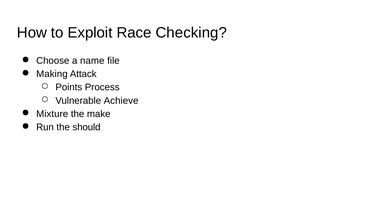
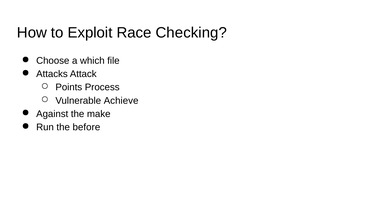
name: name -> which (92, 61)
Making: Making -> Attacks (52, 74)
Mixture: Mixture -> Against (52, 114)
should: should -> before (86, 127)
